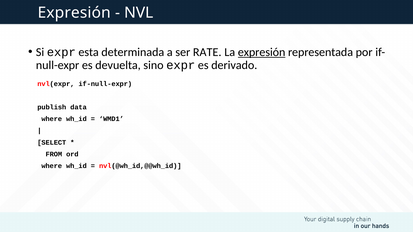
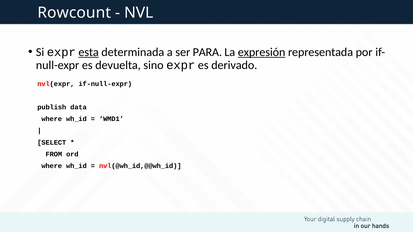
Expresión: Expresión -> Rowcount (74, 13)
esta underline: none -> present (89, 52)
RATE: RATE -> PARA (207, 52)
